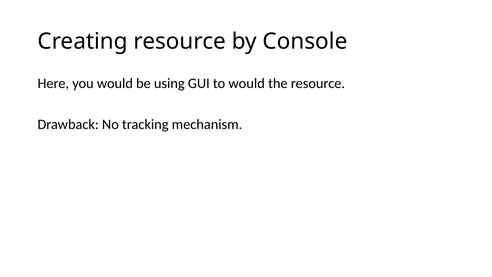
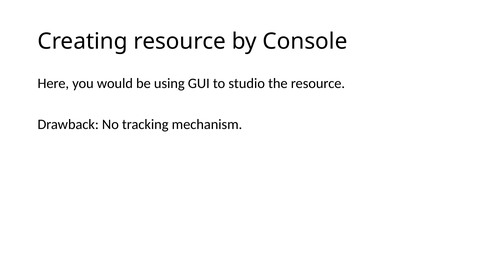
to would: would -> studio (247, 83)
